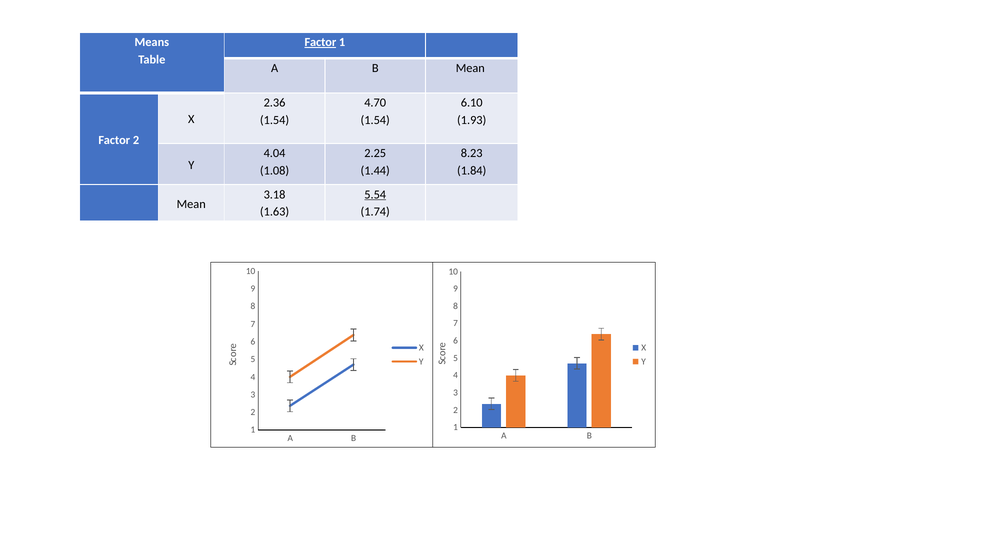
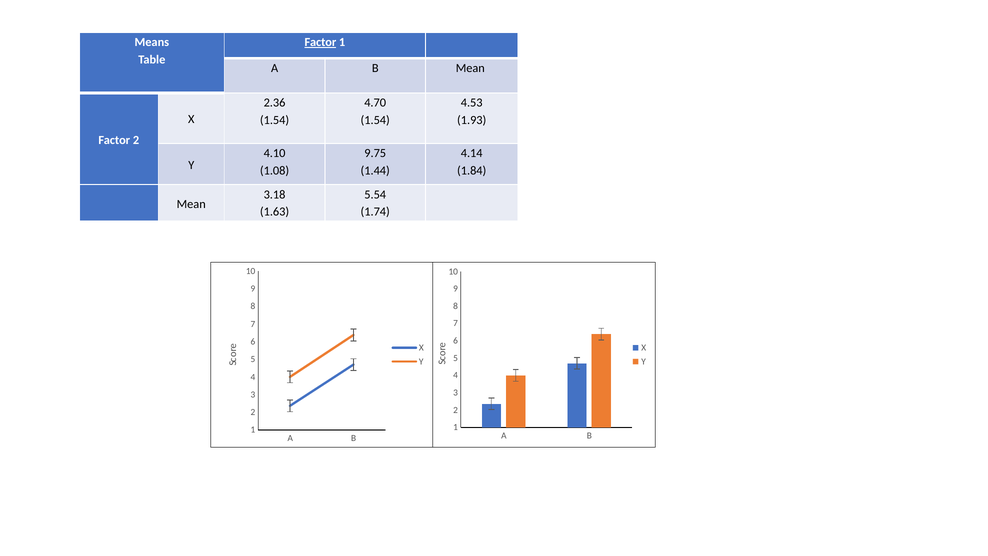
6.10: 6.10 -> 4.53 (472, 103)
4.04: 4.04 -> 4.10 (275, 153)
2.25: 2.25 -> 9.75 (375, 153)
8.23: 8.23 -> 4.14 (472, 153)
5.54 underline: present -> none (375, 194)
